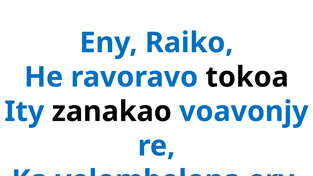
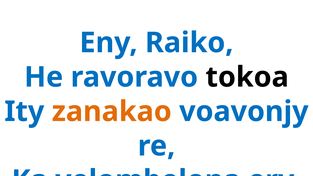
zanakao colour: black -> orange (112, 112)
